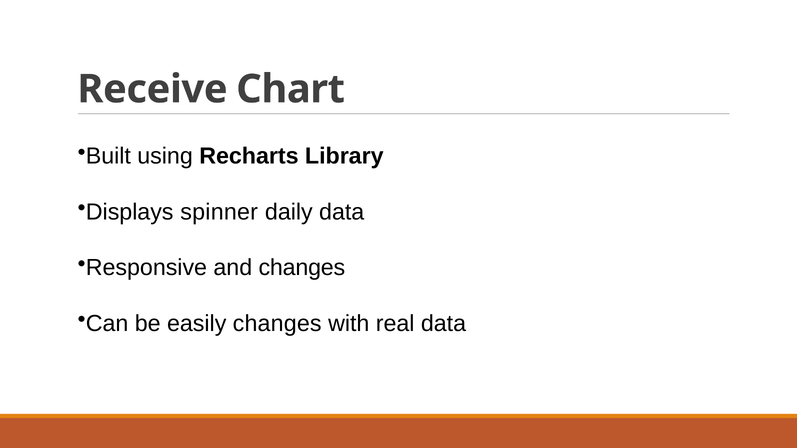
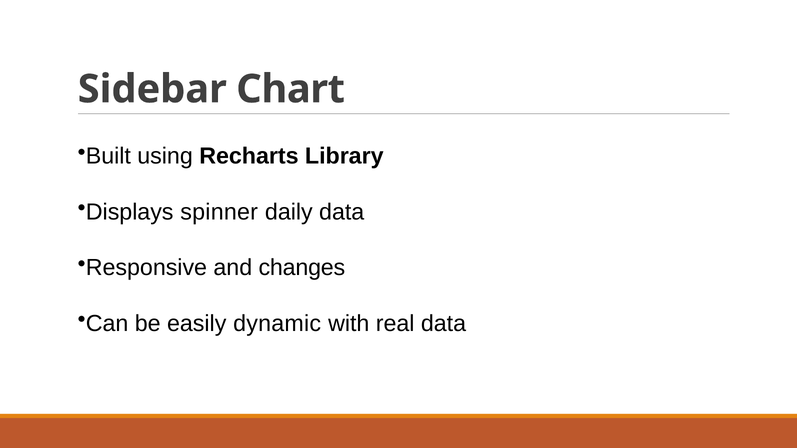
Receive: Receive -> Sidebar (152, 89)
easily changes: changes -> dynamic (277, 324)
